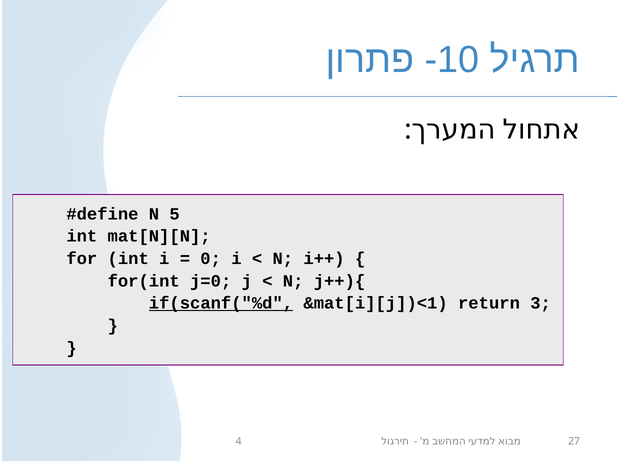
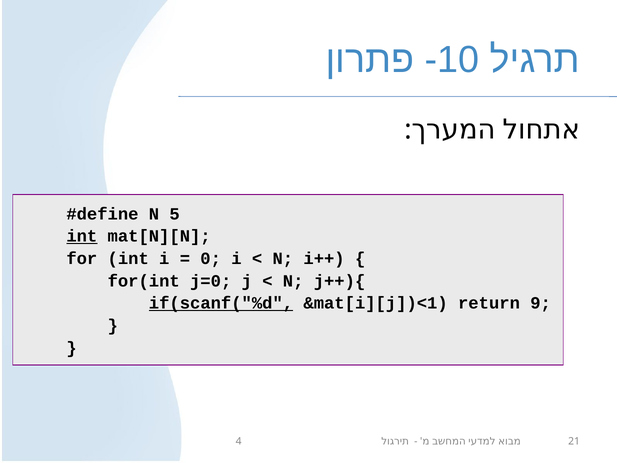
int underline: none -> present (82, 236)
3: 3 -> 9 (541, 303)
27: 27 -> 21 (574, 441)
